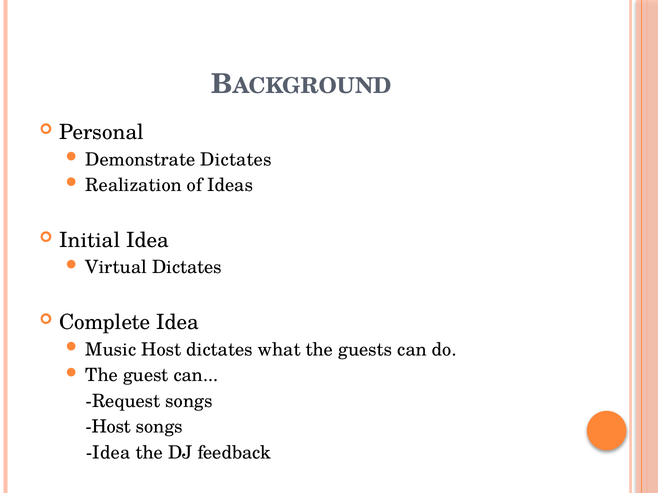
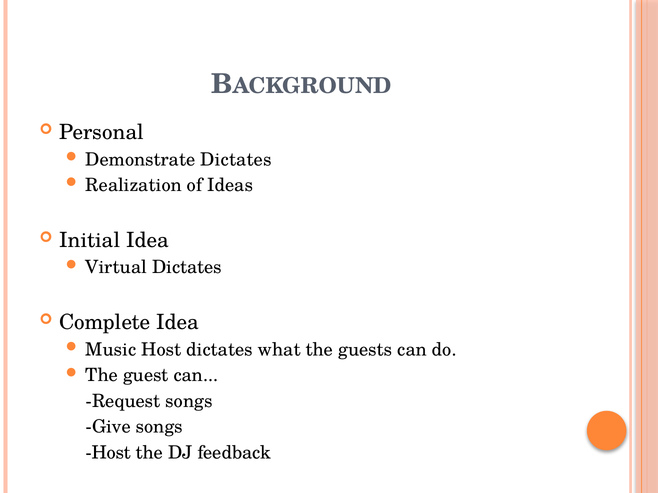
Host: Host -> Give (108, 427)
Idea: Idea -> Host (108, 453)
